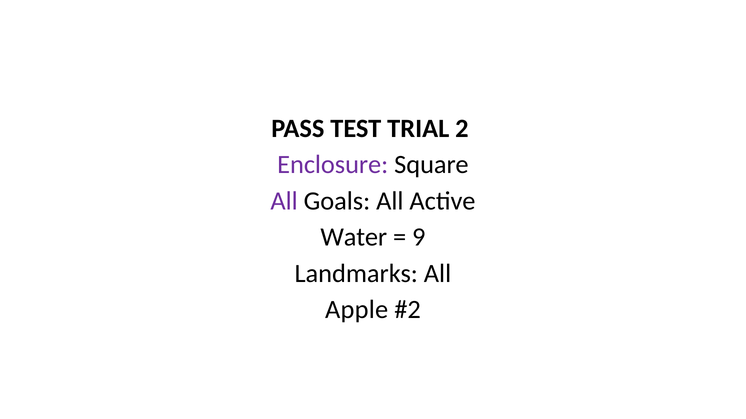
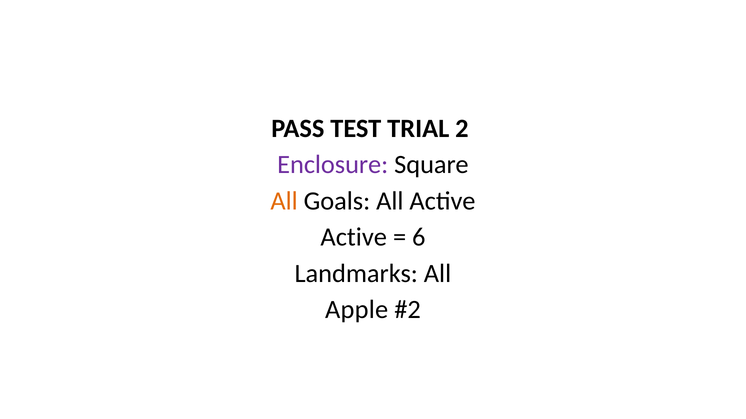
All colour: purple -> orange (284, 201)
Water: Water -> Active (354, 238)
9: 9 -> 6 (419, 238)
